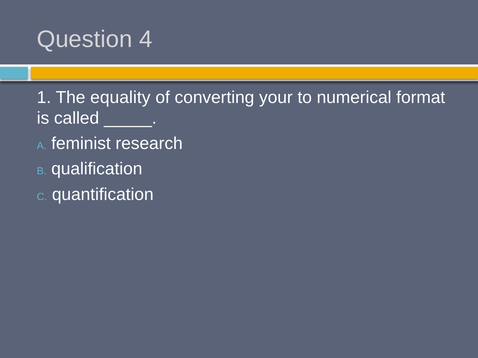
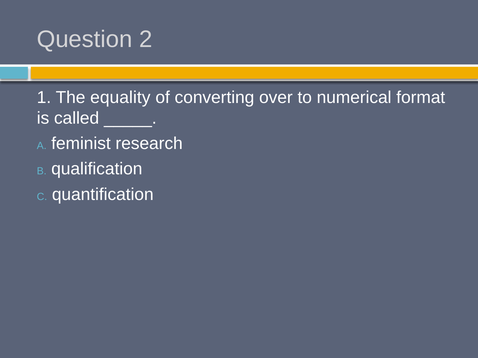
4: 4 -> 2 (146, 39)
your: your -> over (276, 98)
